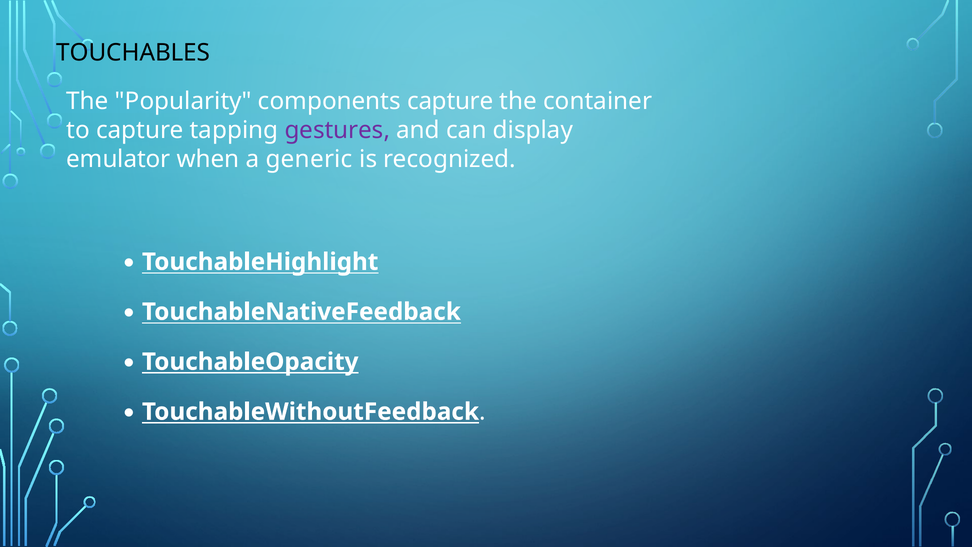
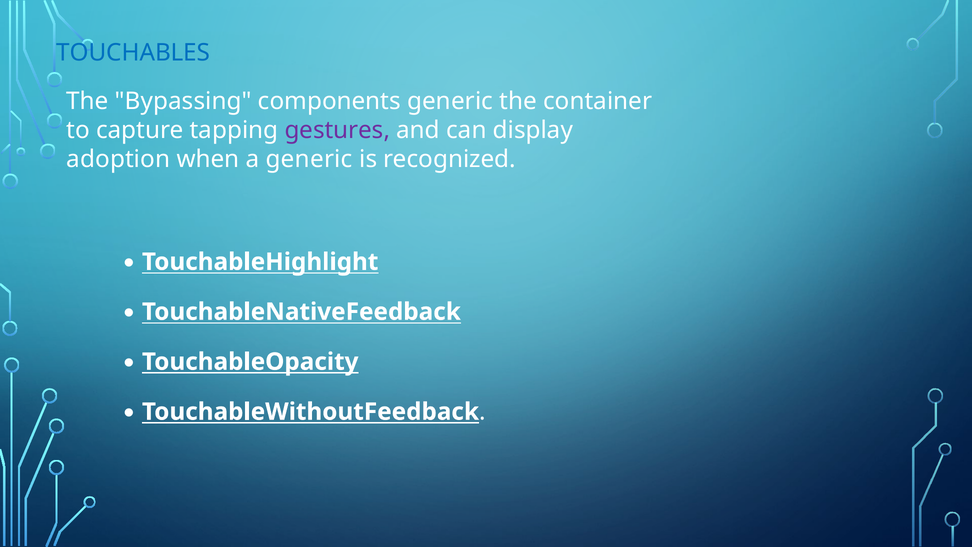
TOUCHABLES colour: black -> blue (133, 53)
Popularity: Popularity -> Bypassing (183, 101)
components capture: capture -> generic (450, 101)
emulator: emulator -> adoption (118, 159)
